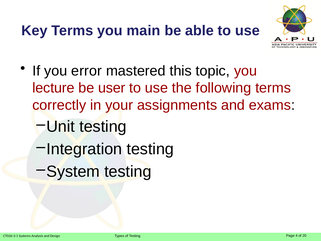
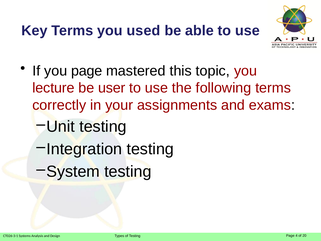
main: main -> used (143, 31)
you error: error -> page (87, 71)
